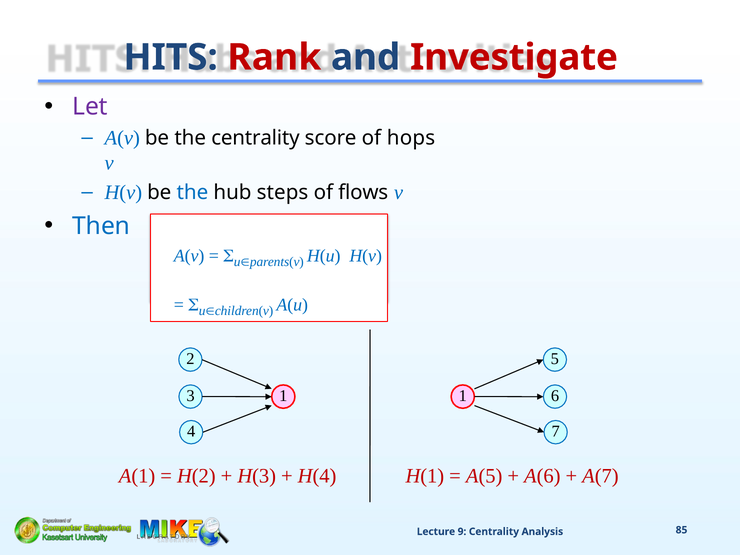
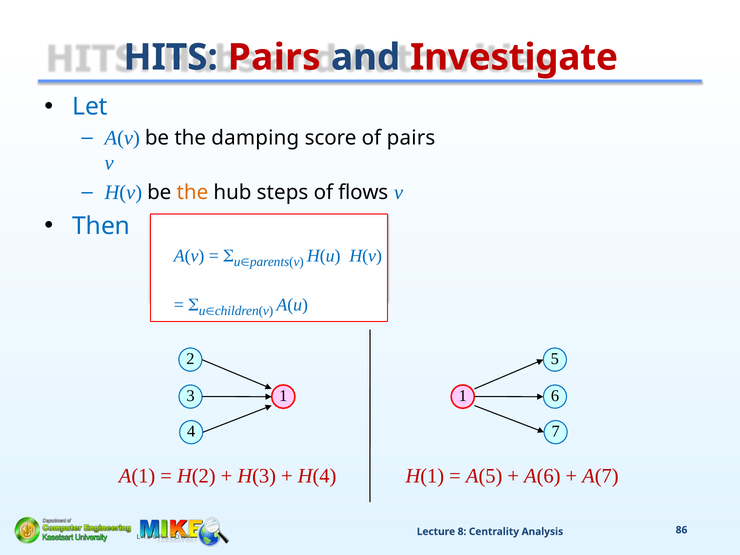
HITS Rank: Rank -> Pairs (274, 57)
Let colour: purple -> blue (90, 107)
the centrality: centrality -> damping (255, 138)
of hops: hops -> pairs (411, 138)
the colour: blue -> orange (192, 192)
9: 9 -> 8 (462, 532)
85: 85 -> 86 (682, 530)
